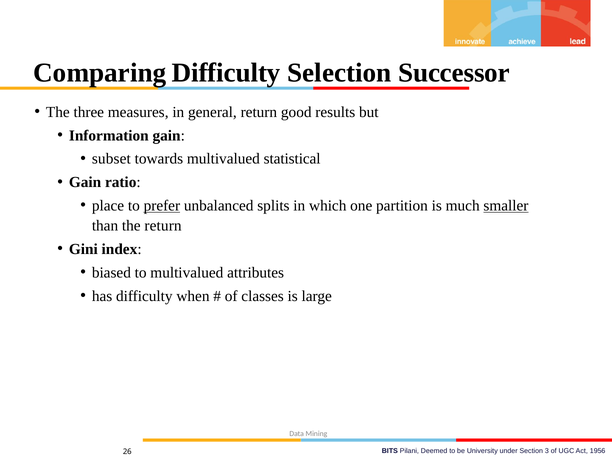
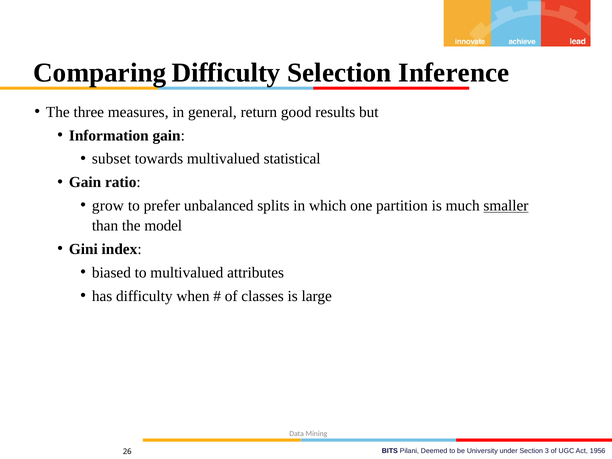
Successor: Successor -> Inference (454, 73)
place: place -> grow (108, 206)
prefer underline: present -> none (162, 206)
the return: return -> model (163, 226)
